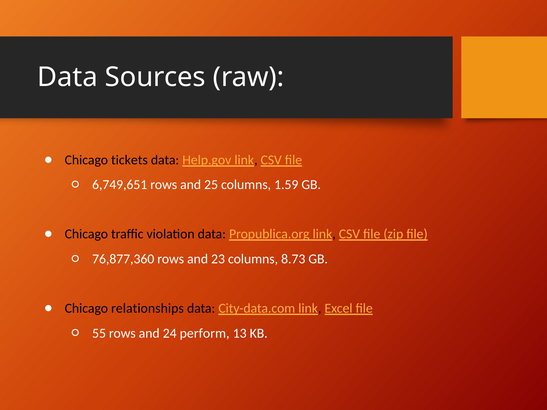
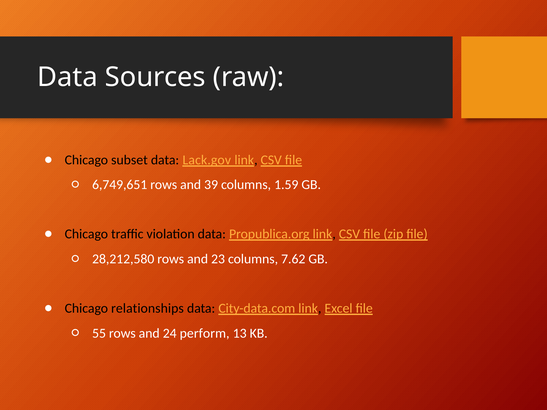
tickets: tickets -> subset (129, 160)
Help.gov: Help.gov -> Lack.gov (207, 160)
25: 25 -> 39 (211, 185)
76,877,360: 76,877,360 -> 28,212,580 (123, 259)
8.73: 8.73 -> 7.62 (293, 259)
